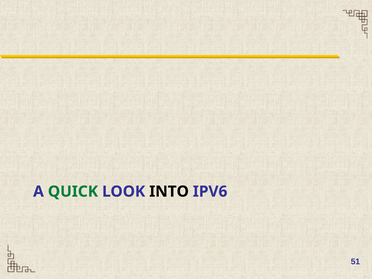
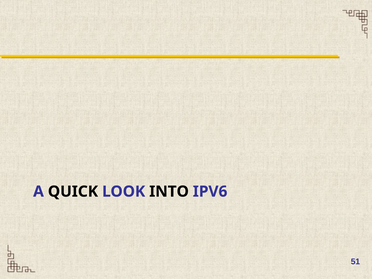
QUICK colour: green -> black (73, 192)
